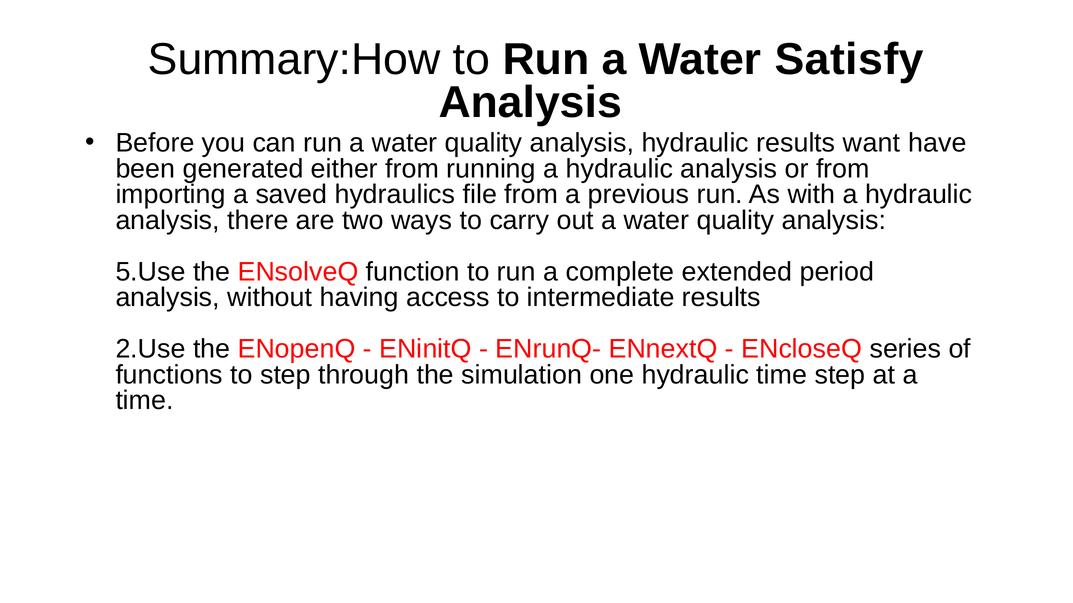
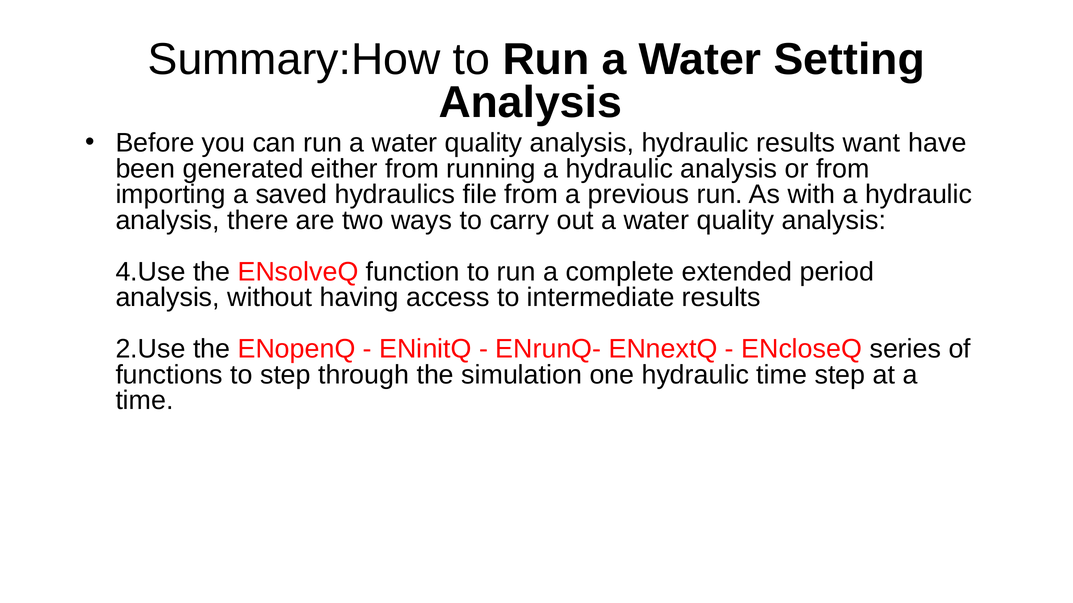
Satisfy: Satisfy -> Setting (849, 60)
5.Use: 5.Use -> 4.Use (151, 272)
